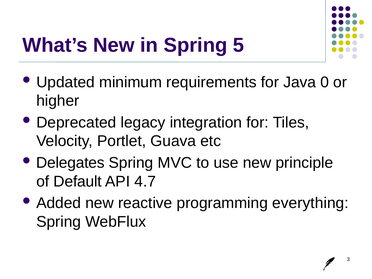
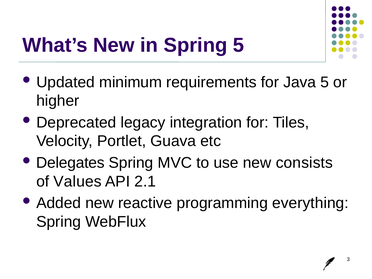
Java 0: 0 -> 5 (325, 82)
principle: principle -> consists (304, 163)
Default: Default -> Values (77, 181)
4.7: 4.7 -> 2.1 (145, 181)
